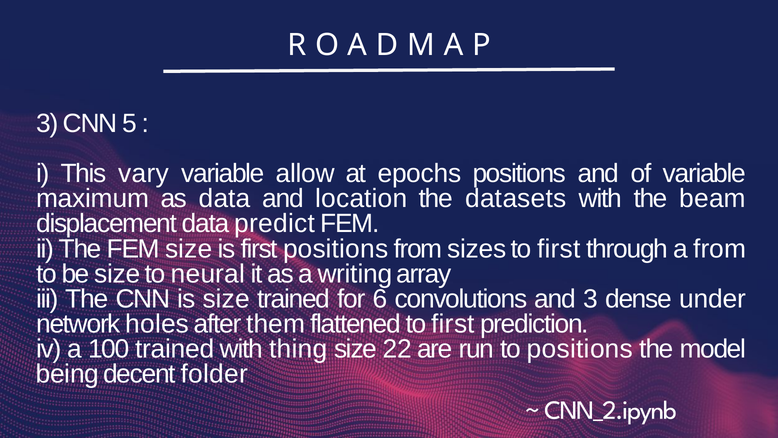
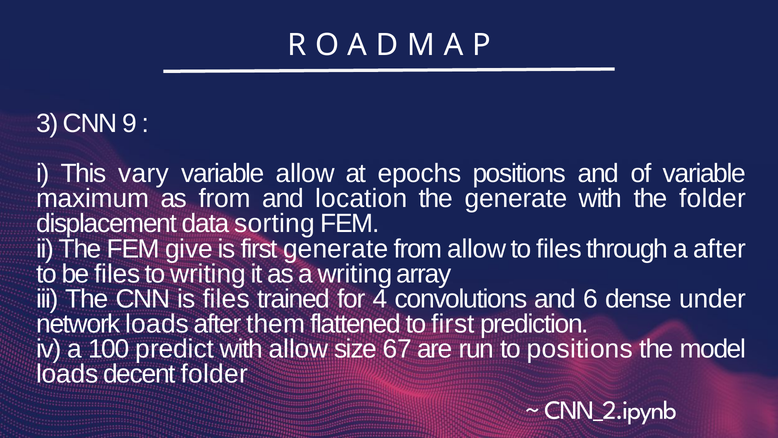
5: 5 -> 9 (130, 123)
as data: data -> from (225, 199)
the datasets: datasets -> generate (516, 199)
the beam: beam -> folder (713, 199)
predict: predict -> sorting (275, 224)
FEM size: size -> give (189, 249)
first positions: positions -> generate (336, 249)
from sizes: sizes -> allow (477, 249)
first: first -> files (559, 249)
a from: from -> after (720, 249)
be size: size -> files (117, 274)
to neural: neural -> writing (208, 274)
is size: size -> files (226, 299)
6: 6 -> 4 (380, 299)
and 3: 3 -> 6 (591, 299)
network holes: holes -> loads (157, 324)
100 trained: trained -> predict (175, 349)
with thing: thing -> allow (299, 349)
22: 22 -> 67 (397, 349)
being: being -> loads (67, 374)
